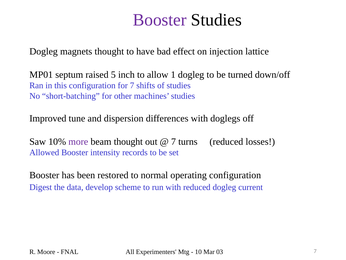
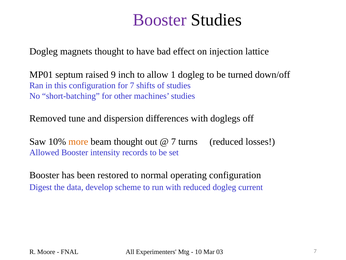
5: 5 -> 9 (113, 74)
Improved: Improved -> Removed (48, 118)
more colour: purple -> orange (78, 141)
